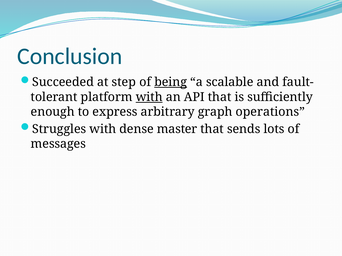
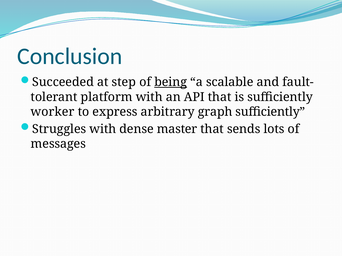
with underline: present -> none (149, 97)
enough: enough -> worker (53, 112)
graph operations: operations -> suﬃciently (270, 112)
